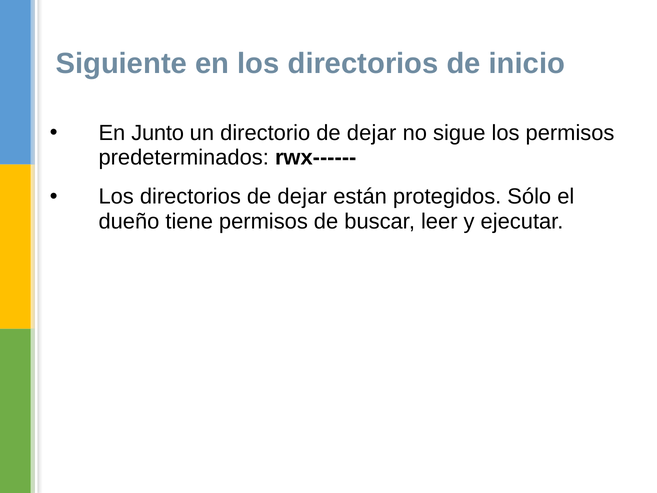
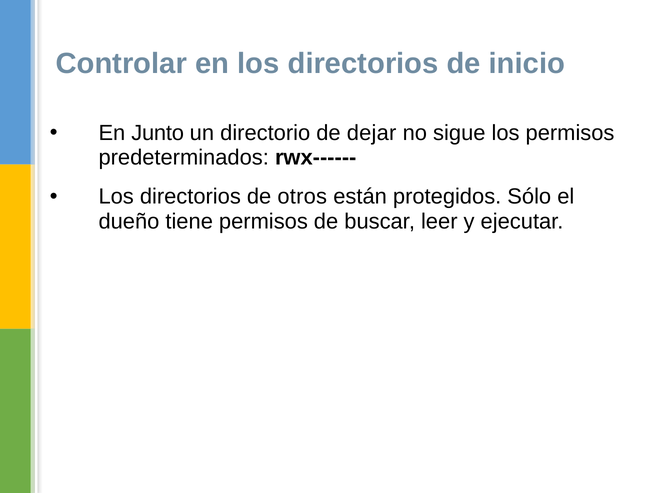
Siguiente: Siguiente -> Controlar (121, 64)
directorios de dejar: dejar -> otros (302, 196)
